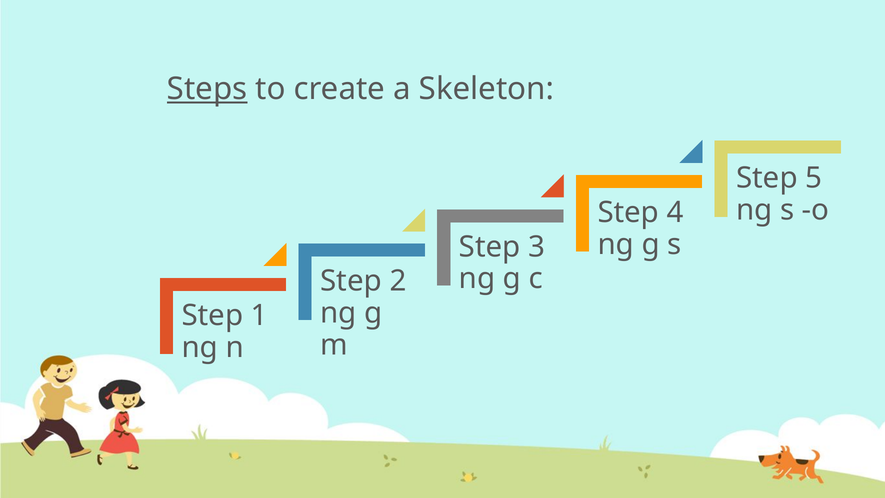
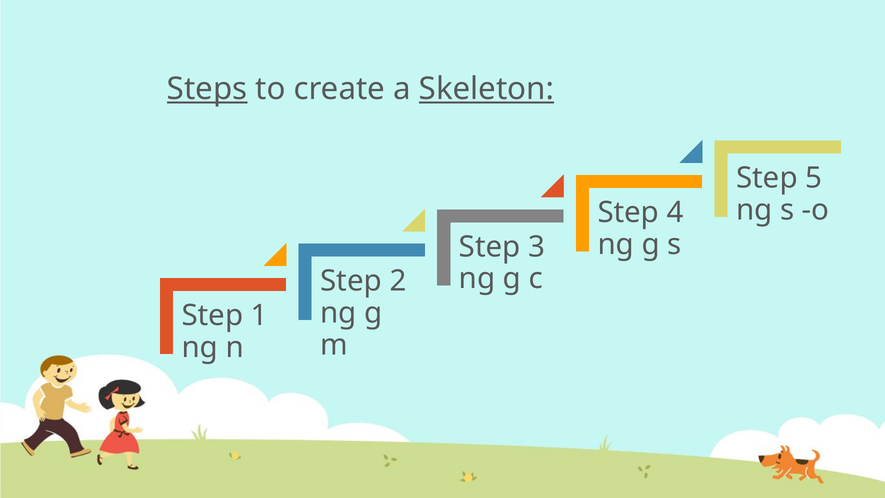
Skeleton underline: none -> present (486, 89)
